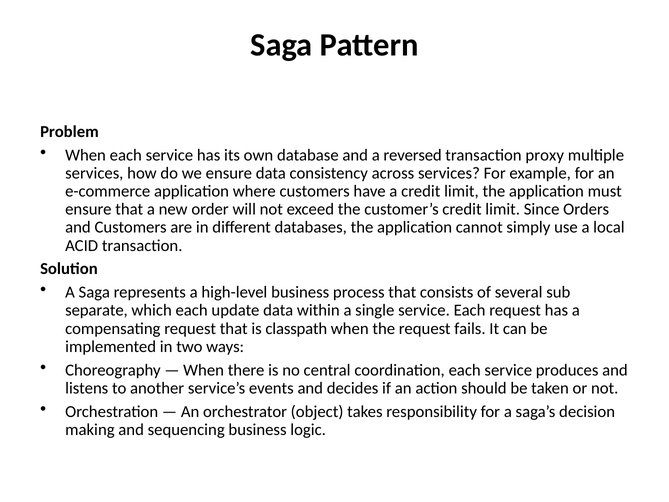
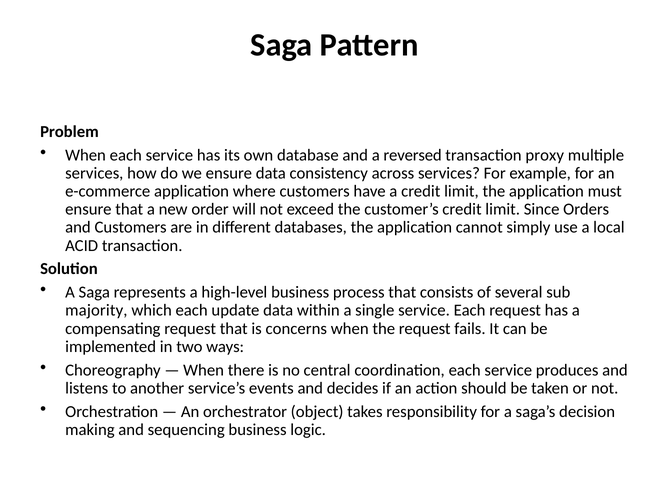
separate: separate -> majority (96, 310)
classpath: classpath -> concerns (296, 328)
